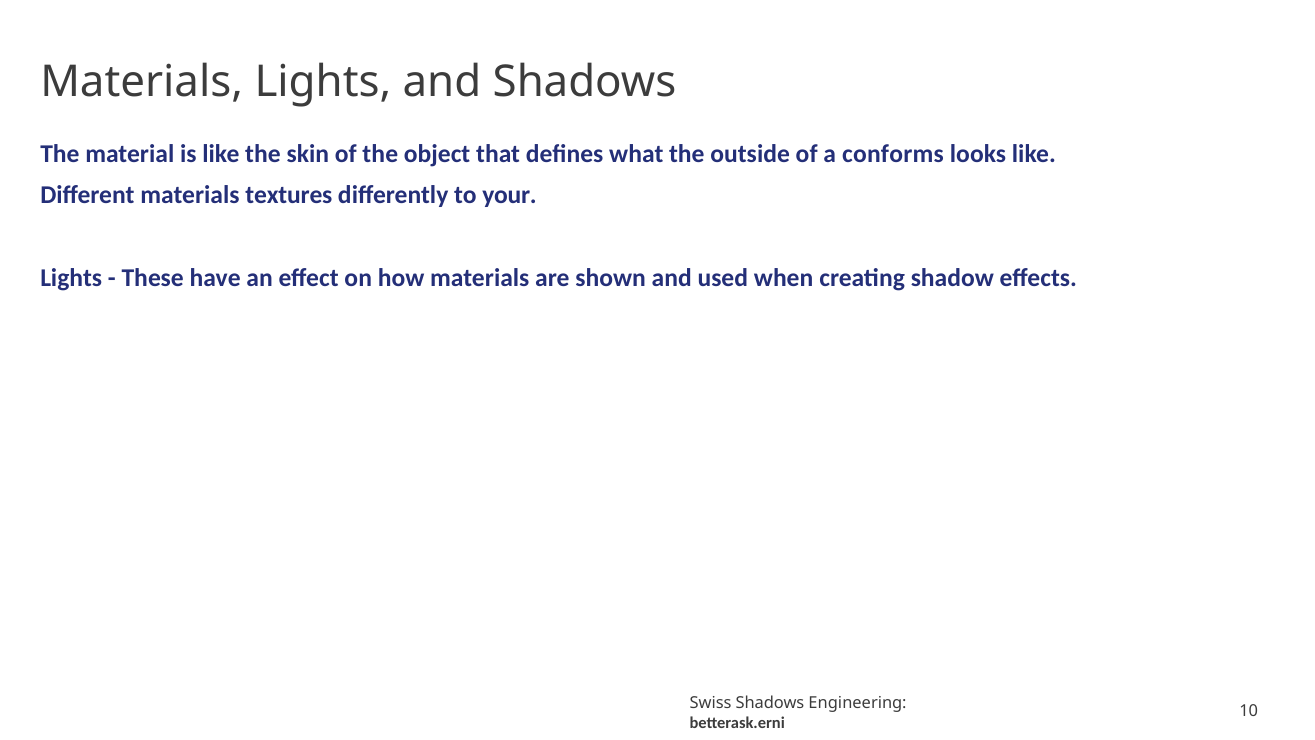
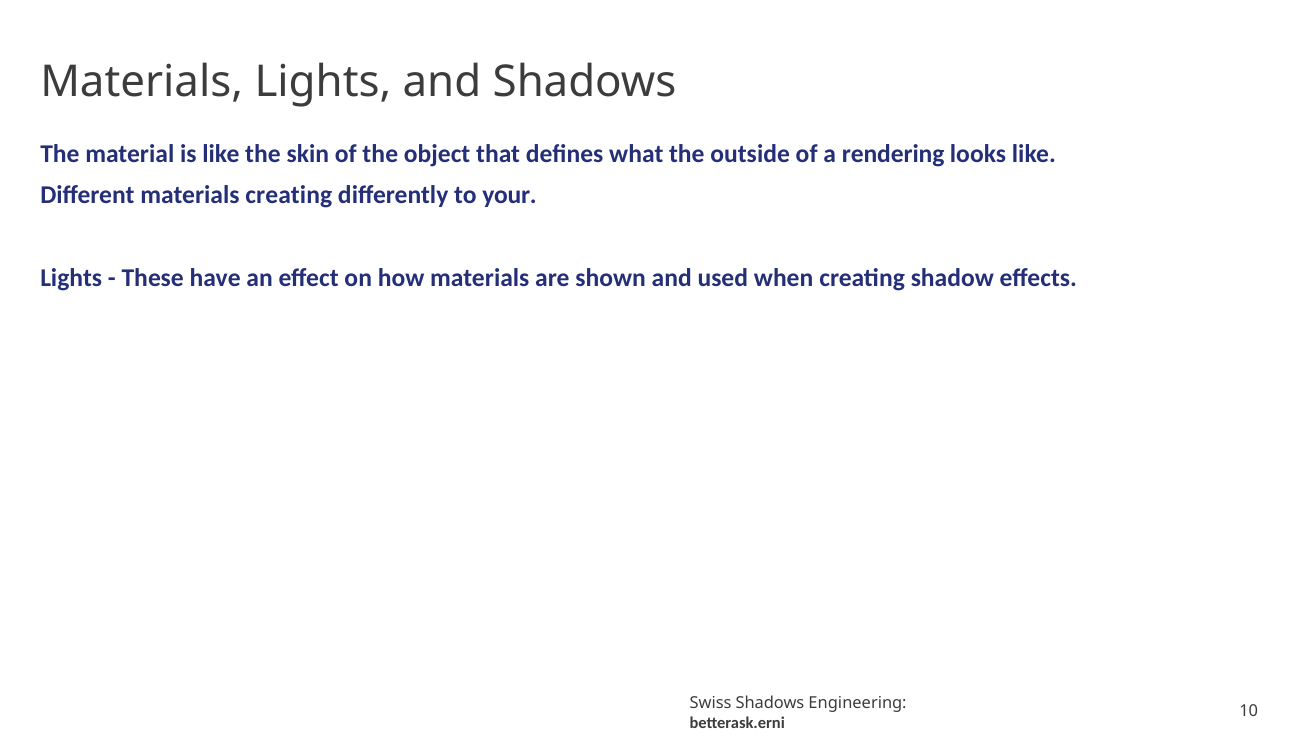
conforms: conforms -> rendering (893, 154)
materials textures: textures -> creating (289, 195)
